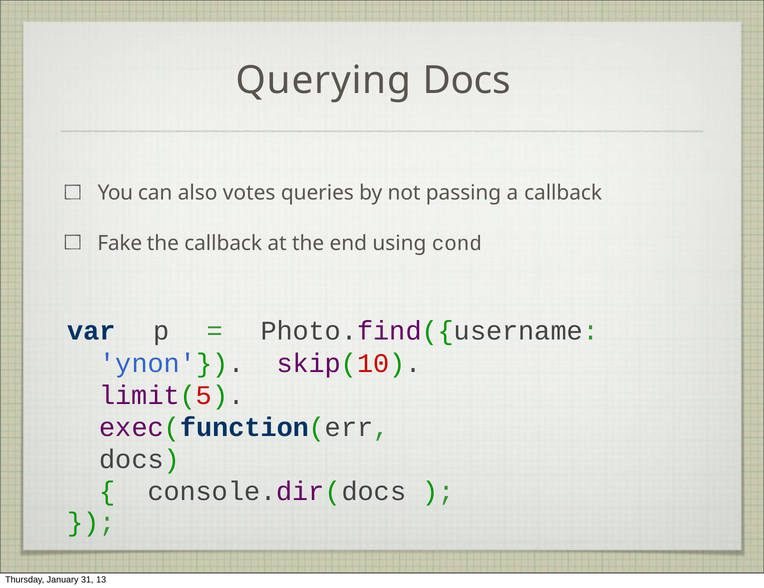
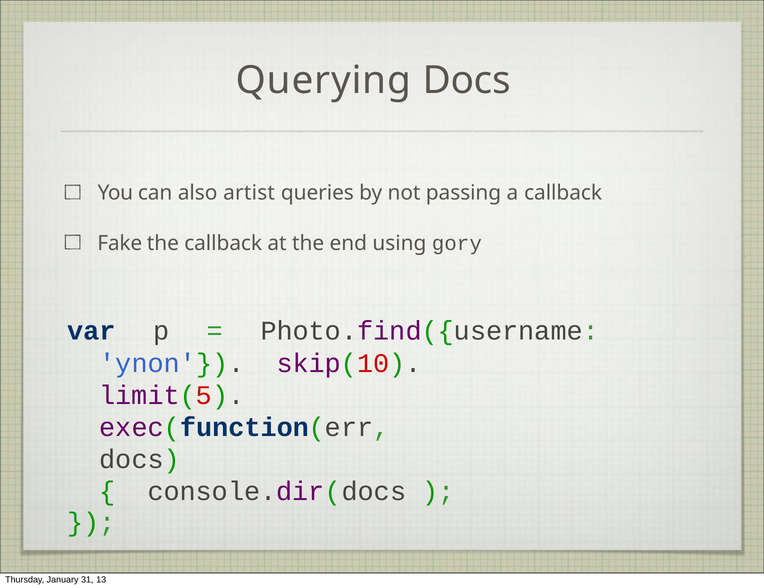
votes: votes -> artist (249, 193)
cond: cond -> gory (457, 243)
